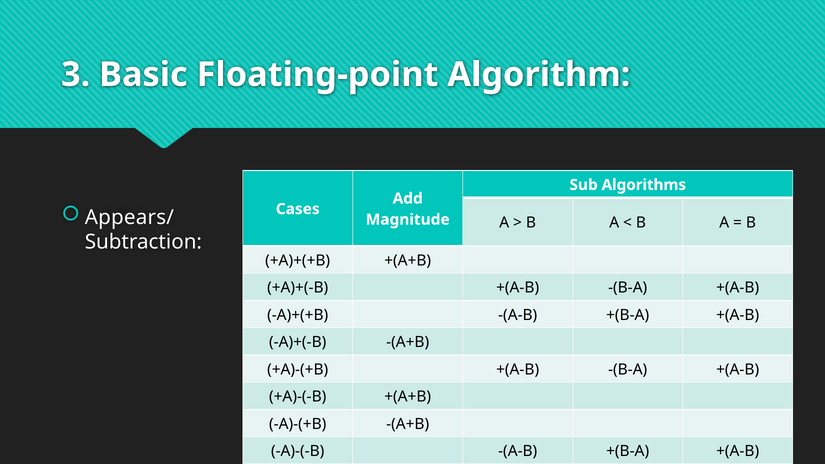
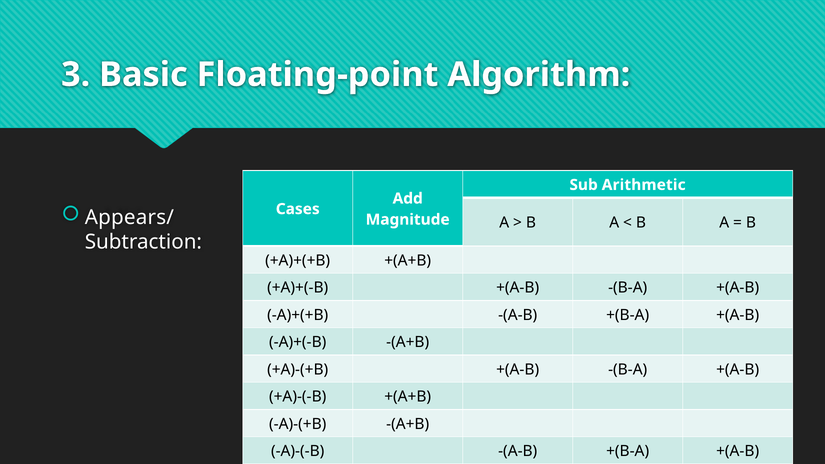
Algorithms: Algorithms -> Arithmetic (644, 185)
